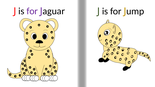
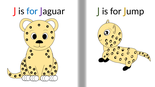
for colour: purple -> blue (32, 11)
